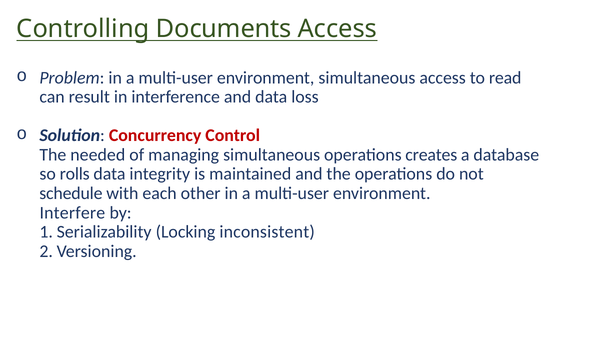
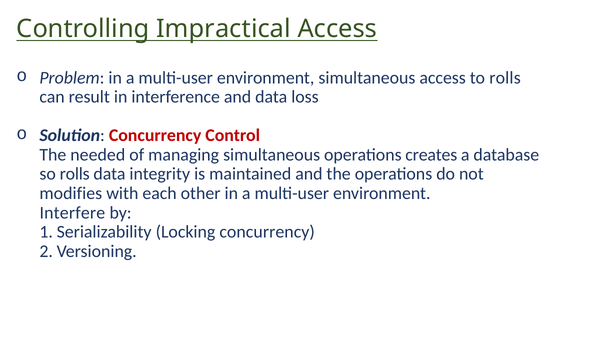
Documents: Documents -> Impractical (224, 29)
to read: read -> rolls (505, 78)
schedule: schedule -> modifies (71, 194)
Locking inconsistent: inconsistent -> concurrency (267, 232)
